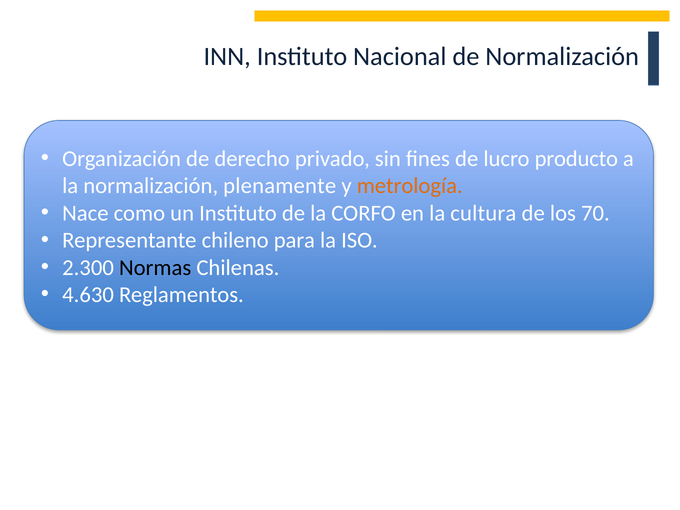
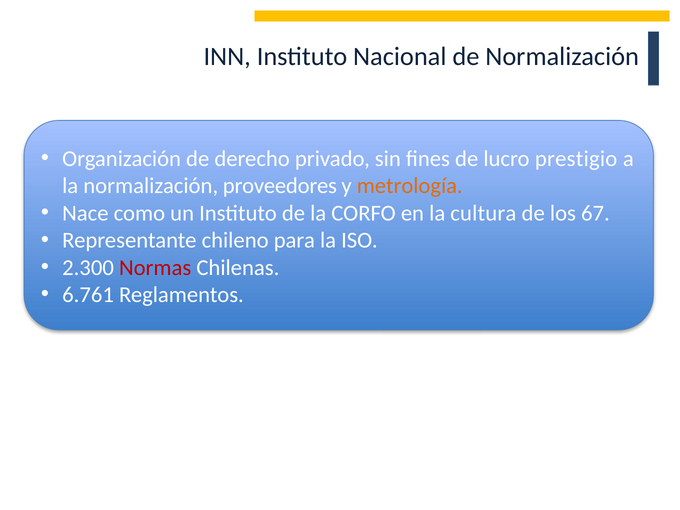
producto: producto -> prestigio (576, 159)
plenamente: plenamente -> proveedores (280, 186)
70: 70 -> 67 (595, 213)
Normas colour: black -> red (155, 268)
4.630: 4.630 -> 6.761 (88, 295)
